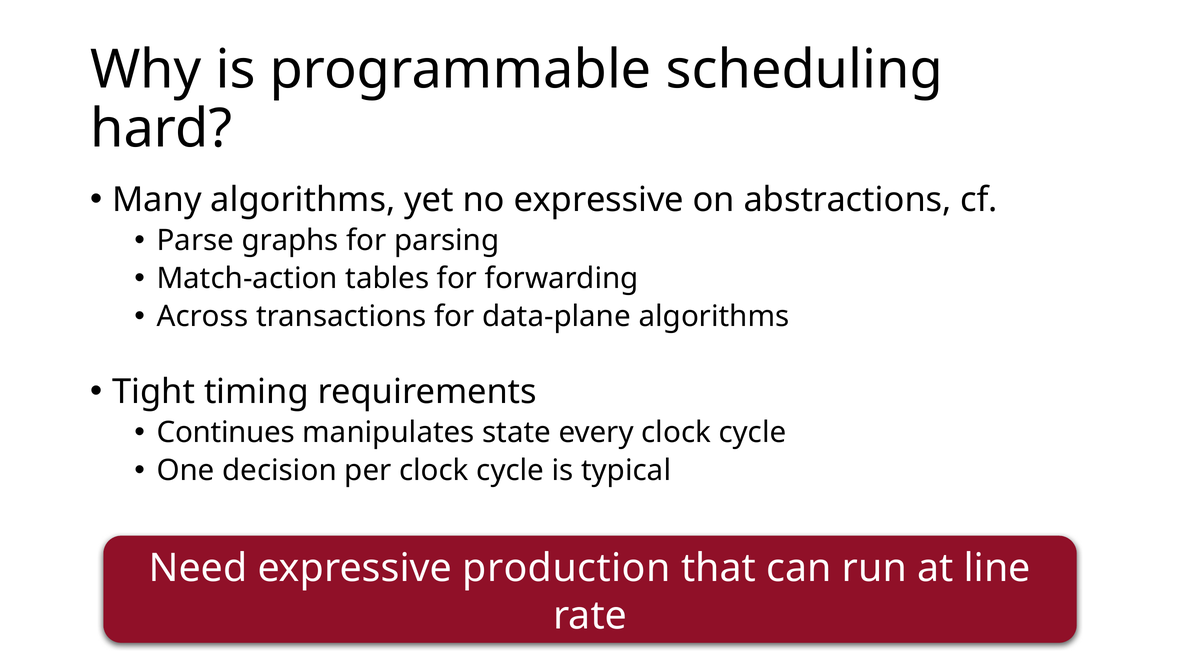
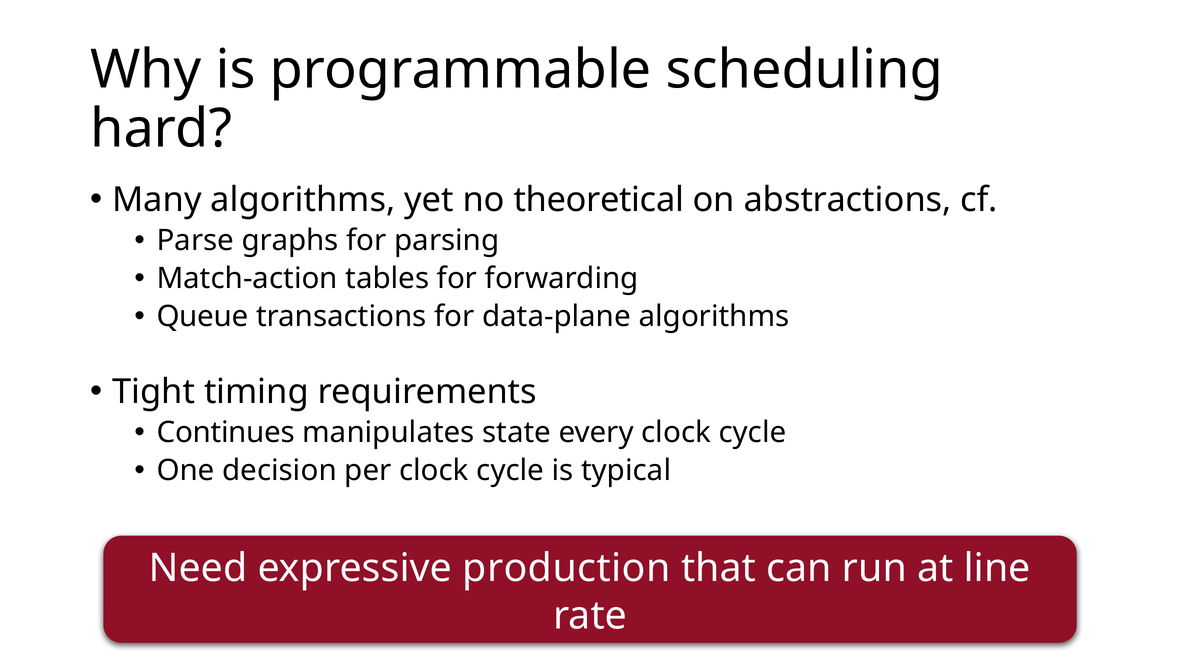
no expressive: expressive -> theoretical (599, 200)
Across: Across -> Queue (203, 317)
